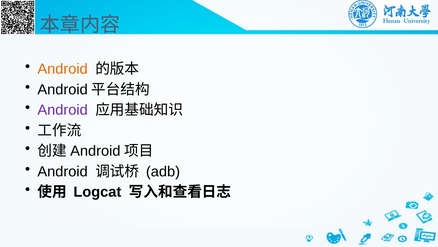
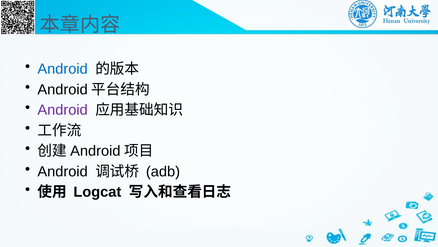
Android colour: orange -> blue (63, 69)
